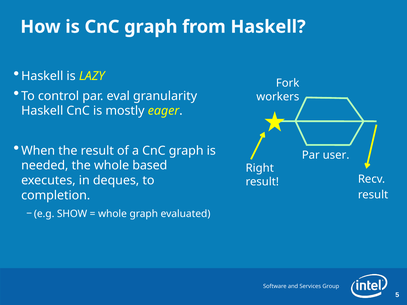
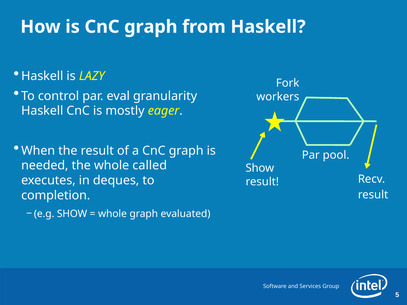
user: user -> pool (336, 155)
based: based -> called (150, 166)
Right: Right -> Show (260, 168)
